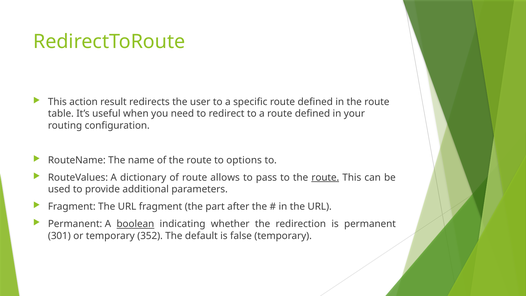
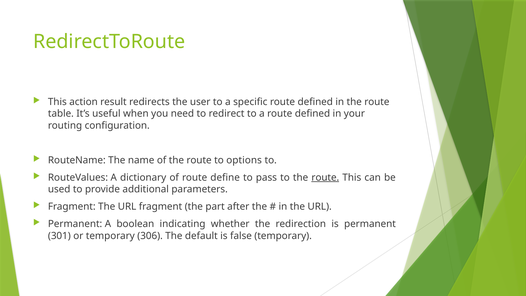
allows: allows -> define (225, 177)
boolean underline: present -> none (135, 224)
352: 352 -> 306 (150, 236)
